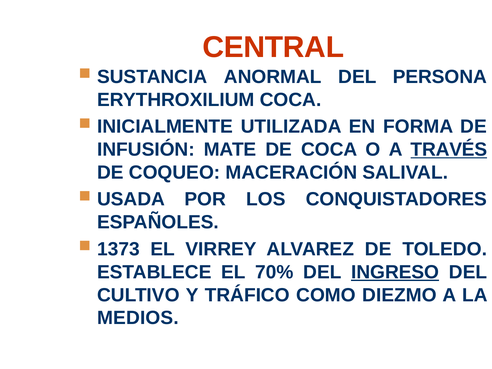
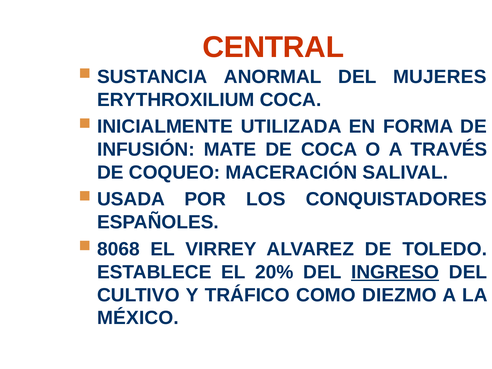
PERSONA: PERSONA -> MUJERES (440, 77)
TRAVÉS underline: present -> none (449, 150)
1373: 1373 -> 8068 (118, 249)
70%: 70% -> 20% (274, 272)
MEDIOS: MEDIOS -> MÉXICO (138, 318)
